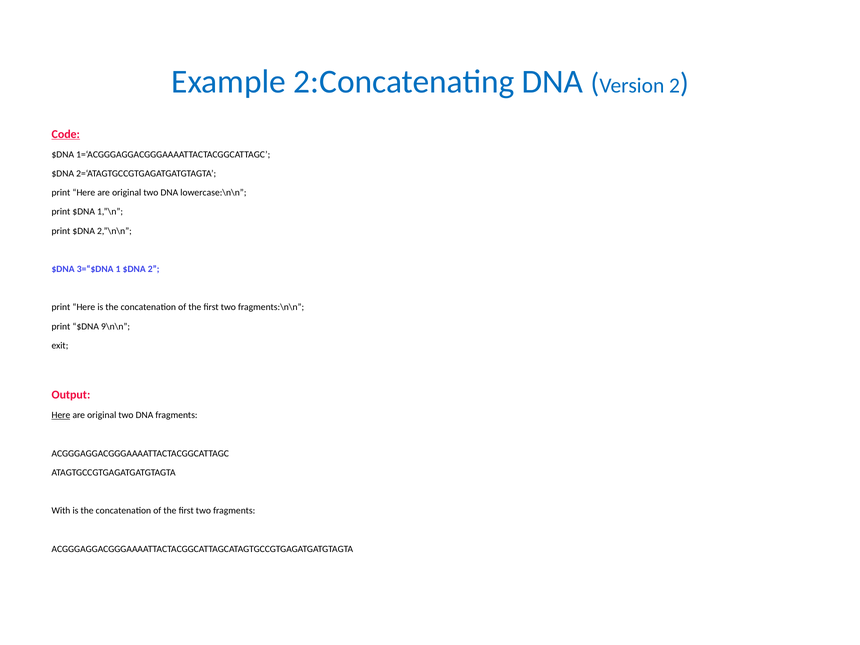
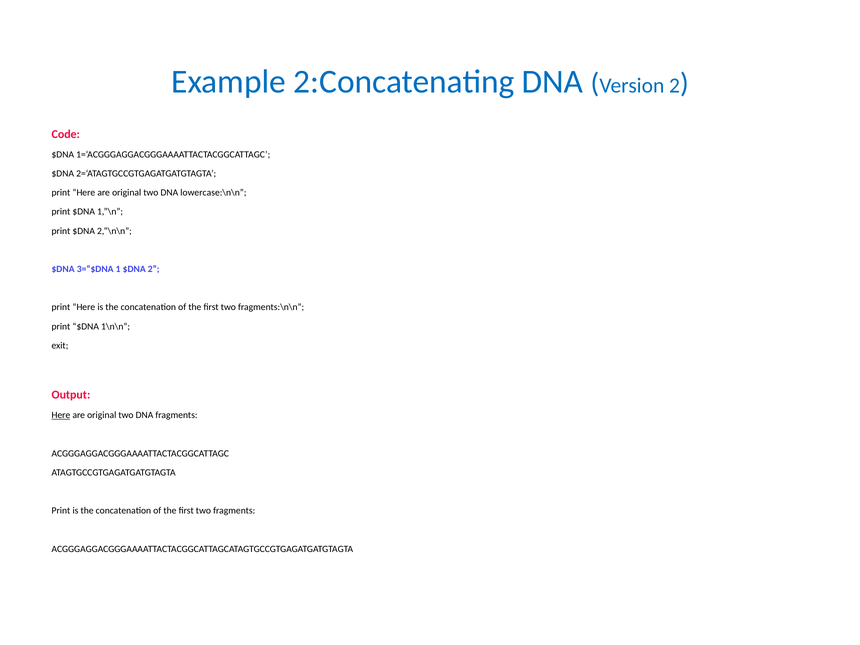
Code underline: present -> none (66, 134)
9\n\n: 9\n\n -> 1\n\n (116, 326)
With: With -> Print (61, 511)
